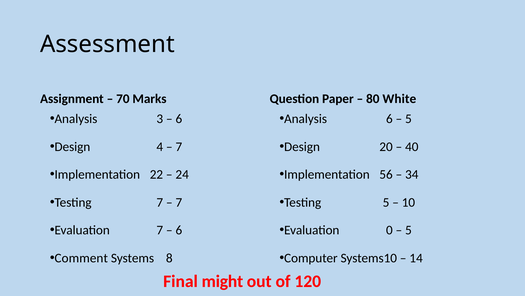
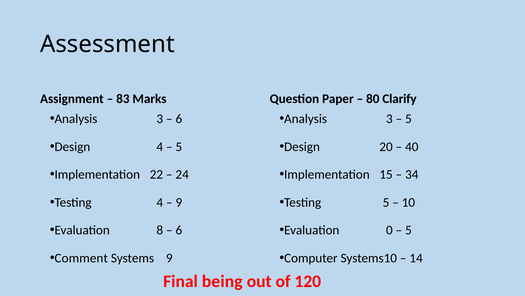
70: 70 -> 83 (123, 99)
White: White -> Clarify (399, 99)
6: 6 -> 3 (389, 119)
7: 7 -> 5 (179, 146)
56: 56 -> 15 (386, 174)
Testing 7: 7 -> 4 (160, 202)
7: 7 -> 9 (179, 202)
Evaluation 7: 7 -> 8 (160, 230)
Systems 8: 8 -> 9 (169, 258)
might: might -> being (222, 281)
